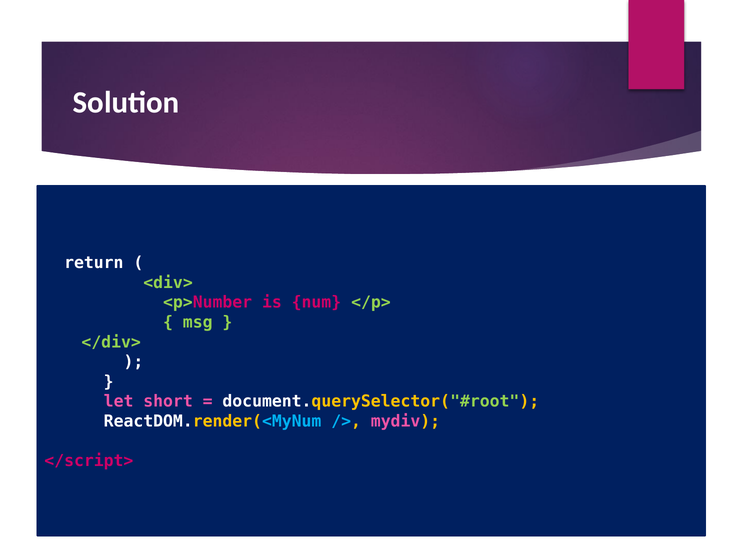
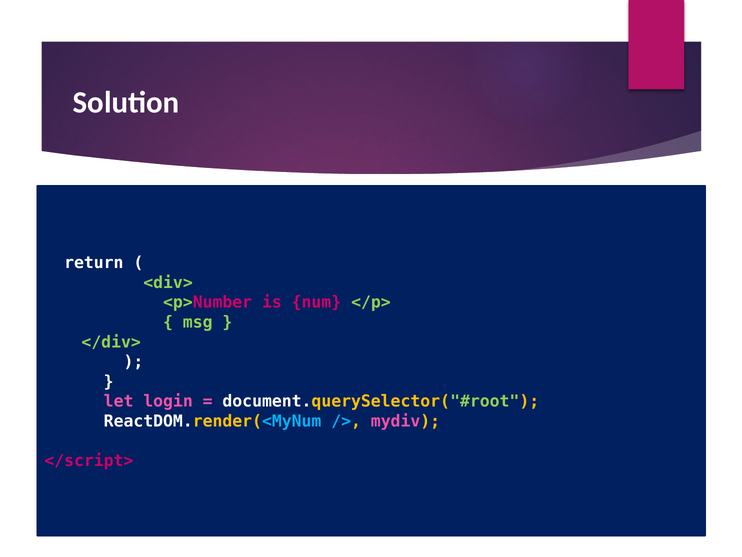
short: short -> login (168, 401)
